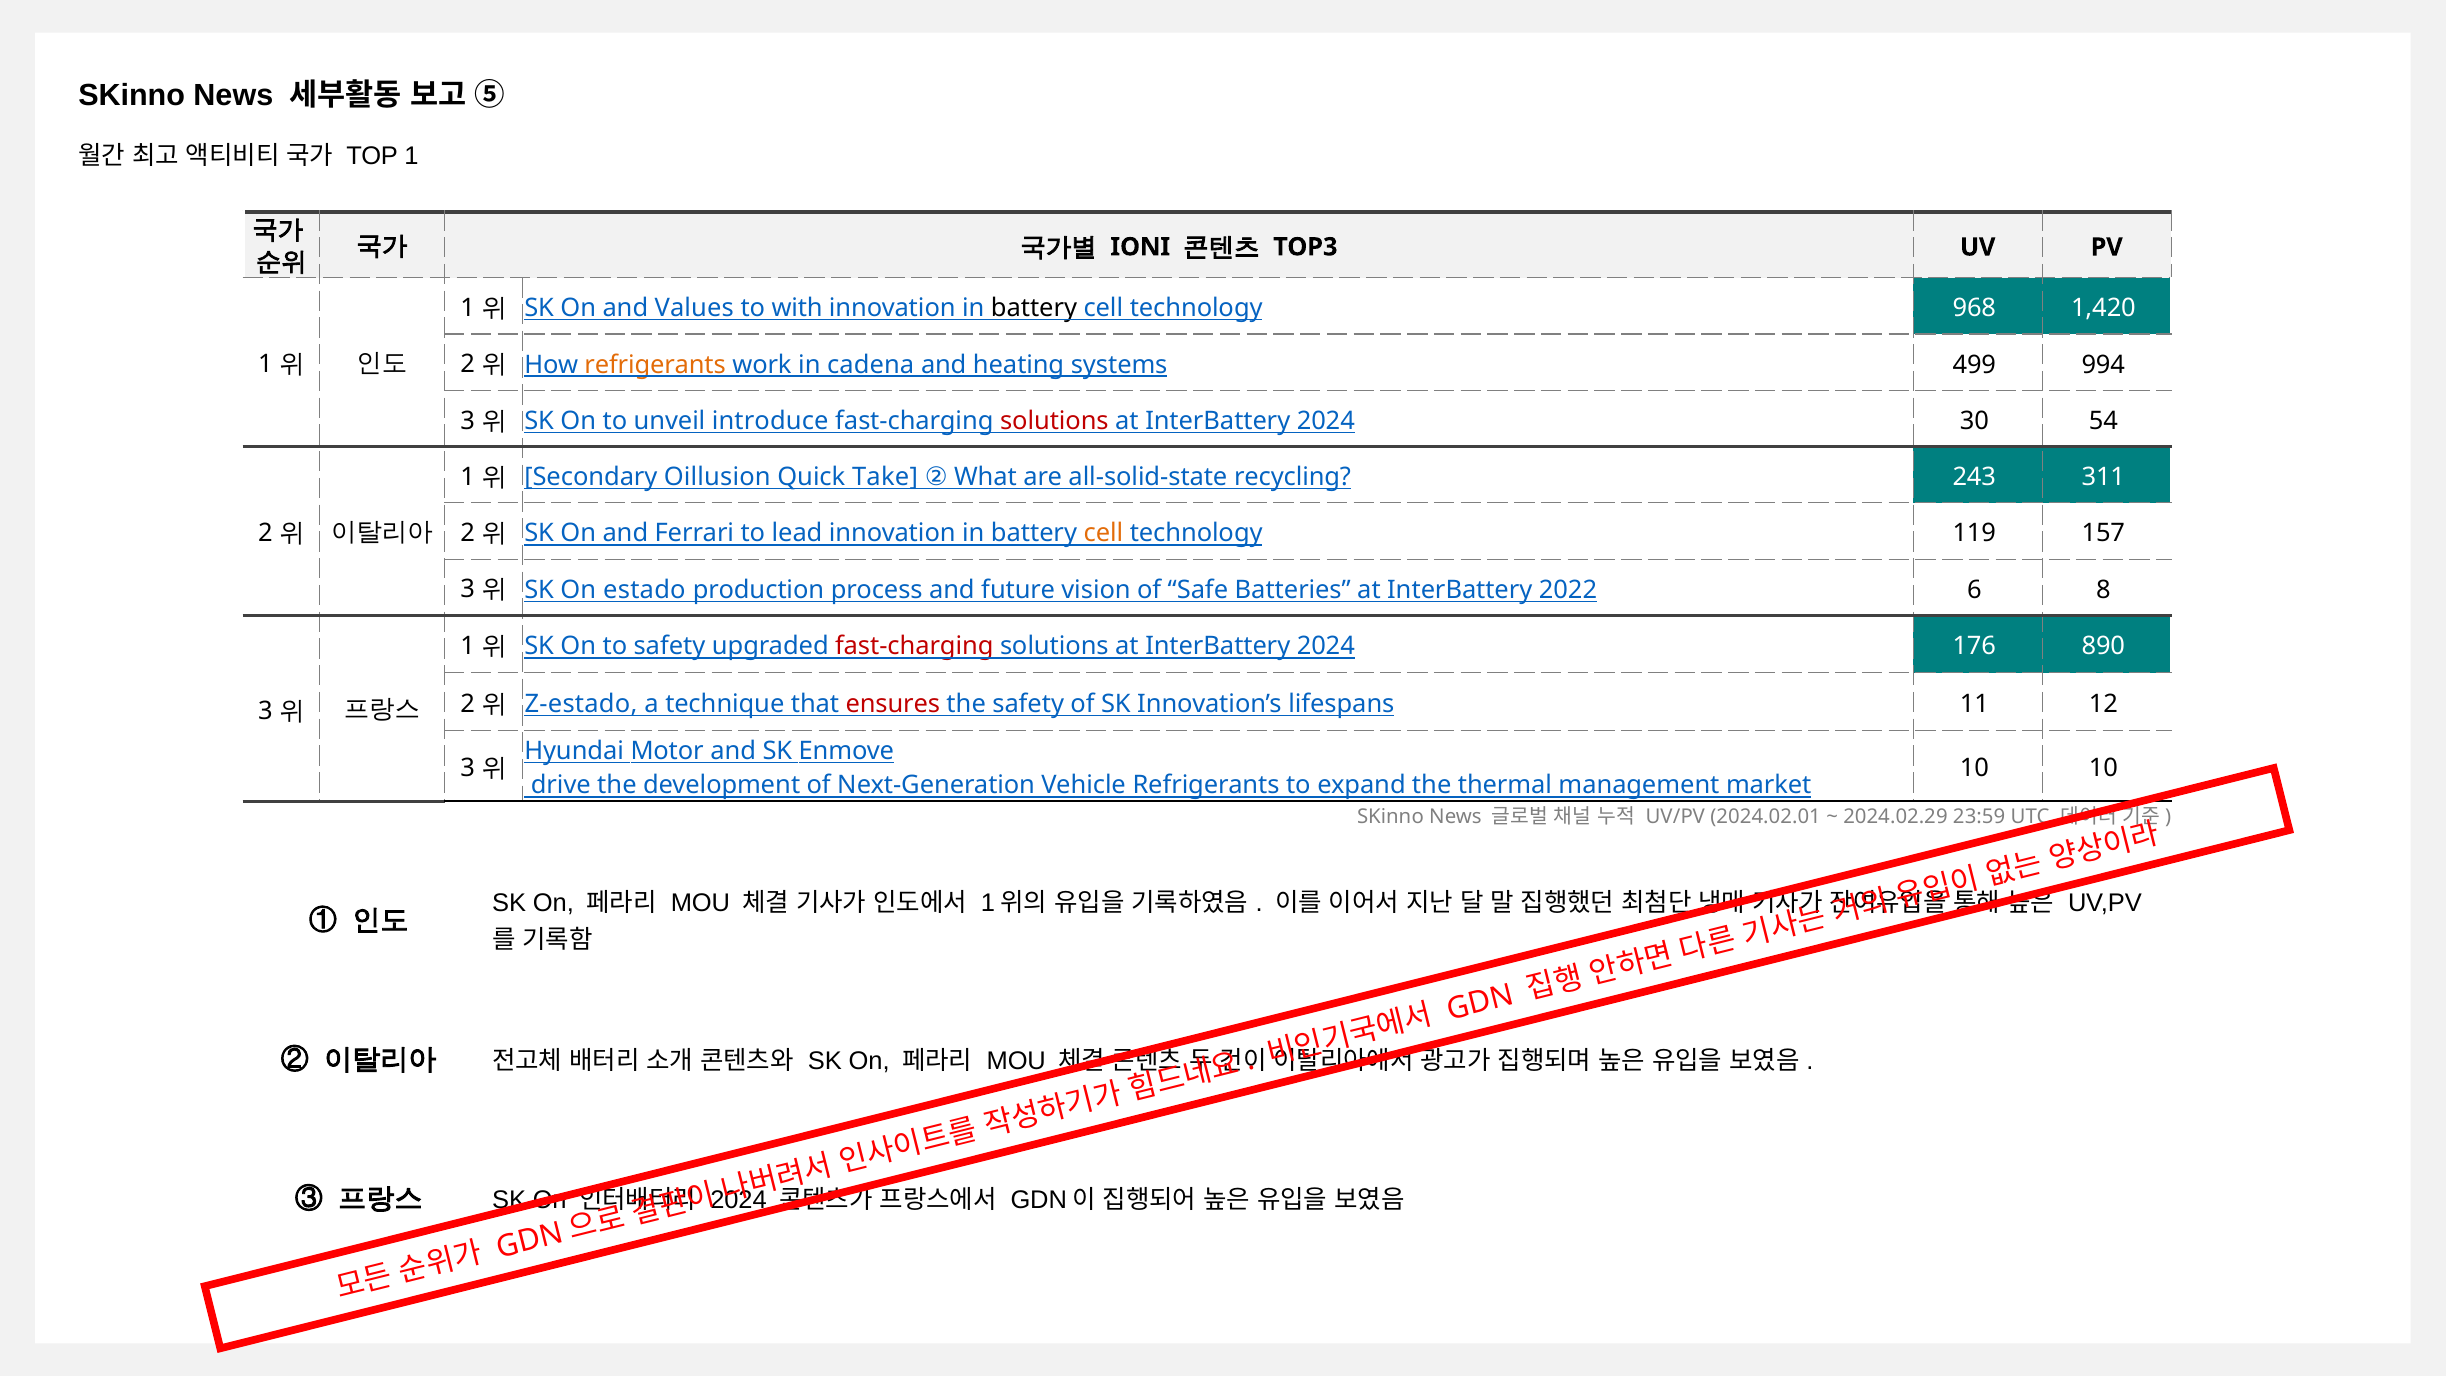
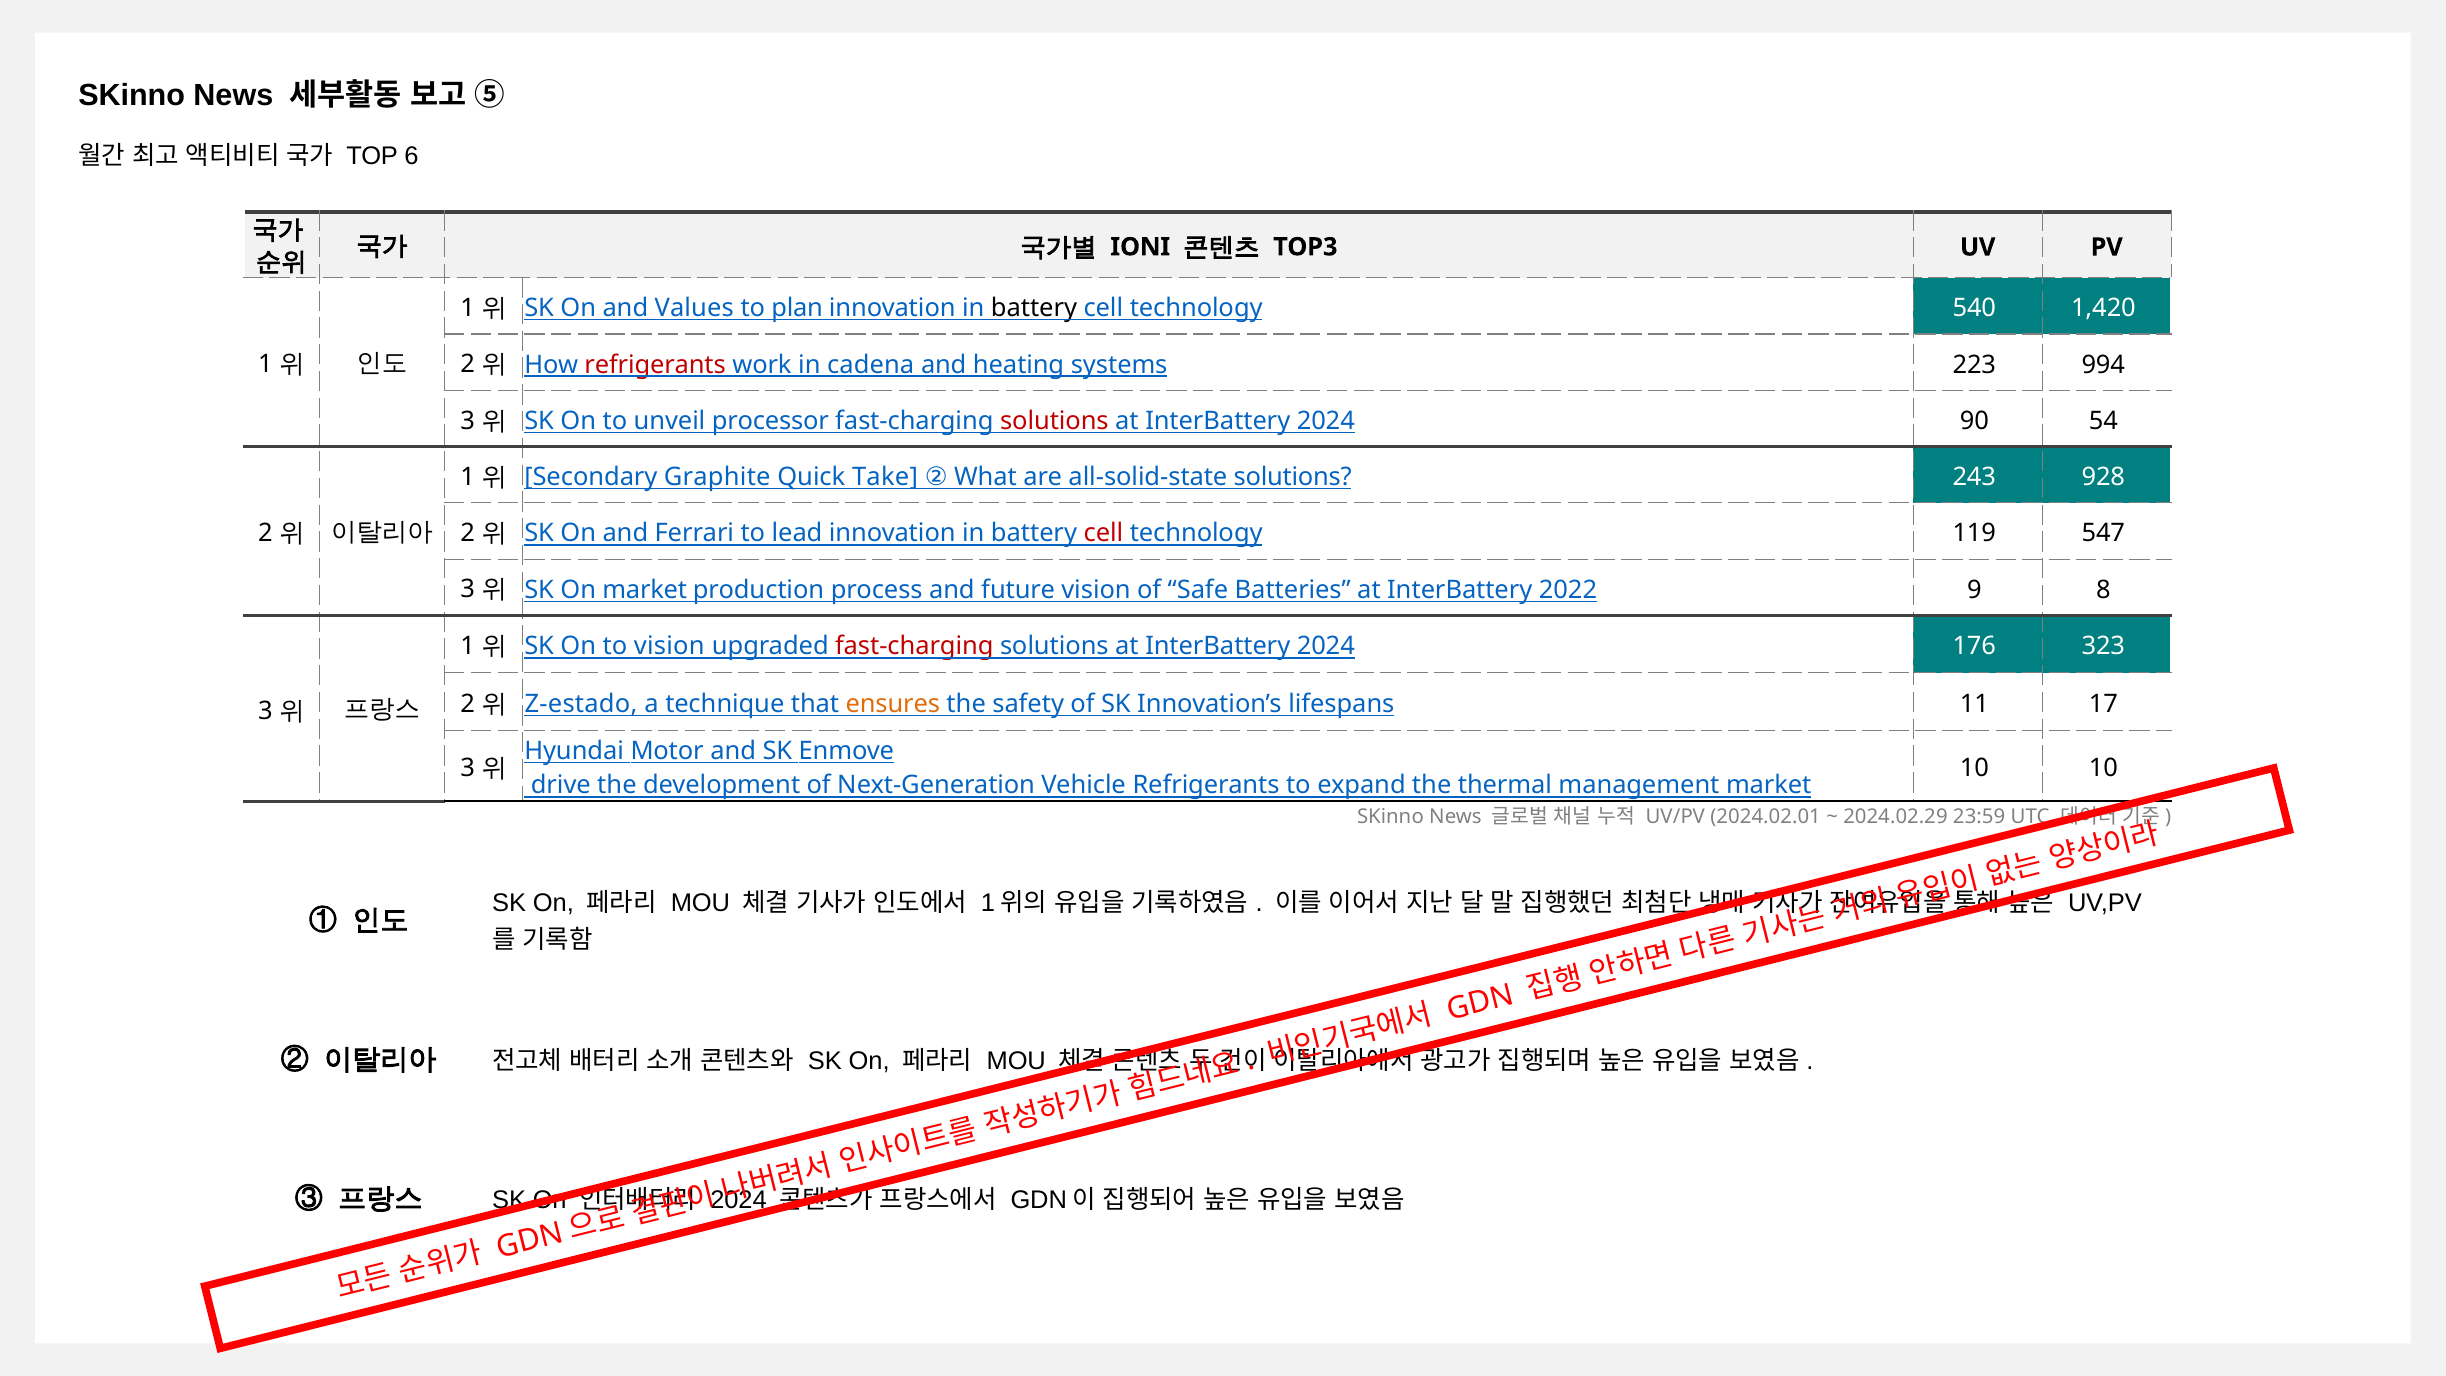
TOP 1: 1 -> 6 (412, 156)
with: with -> plan (797, 308)
968: 968 -> 540 (1974, 308)
refrigerants colour: orange -> red (655, 365)
499: 499 -> 223 (1974, 365)
introduce: introduce -> processor (770, 421)
30: 30 -> 90 (1974, 421)
311: 311 -> 928 (2103, 477)
Oillusion: Oillusion -> Graphite (717, 477)
all-solid-state recycling: recycling -> solutions (1293, 477)
cell colour: orange -> red (1103, 533)
157: 157 -> 547 (2103, 533)
On estado: estado -> market (645, 590)
6: 6 -> 9 (1974, 590)
to safety: safety -> vision (669, 646)
890: 890 -> 323 (2103, 646)
ensures colour: red -> orange (893, 704)
12: 12 -> 17 (2103, 704)
